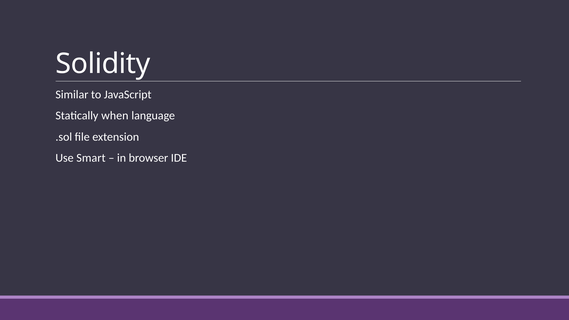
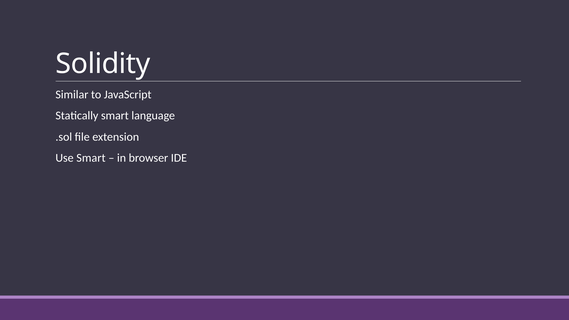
Statically when: when -> smart (115, 116)
